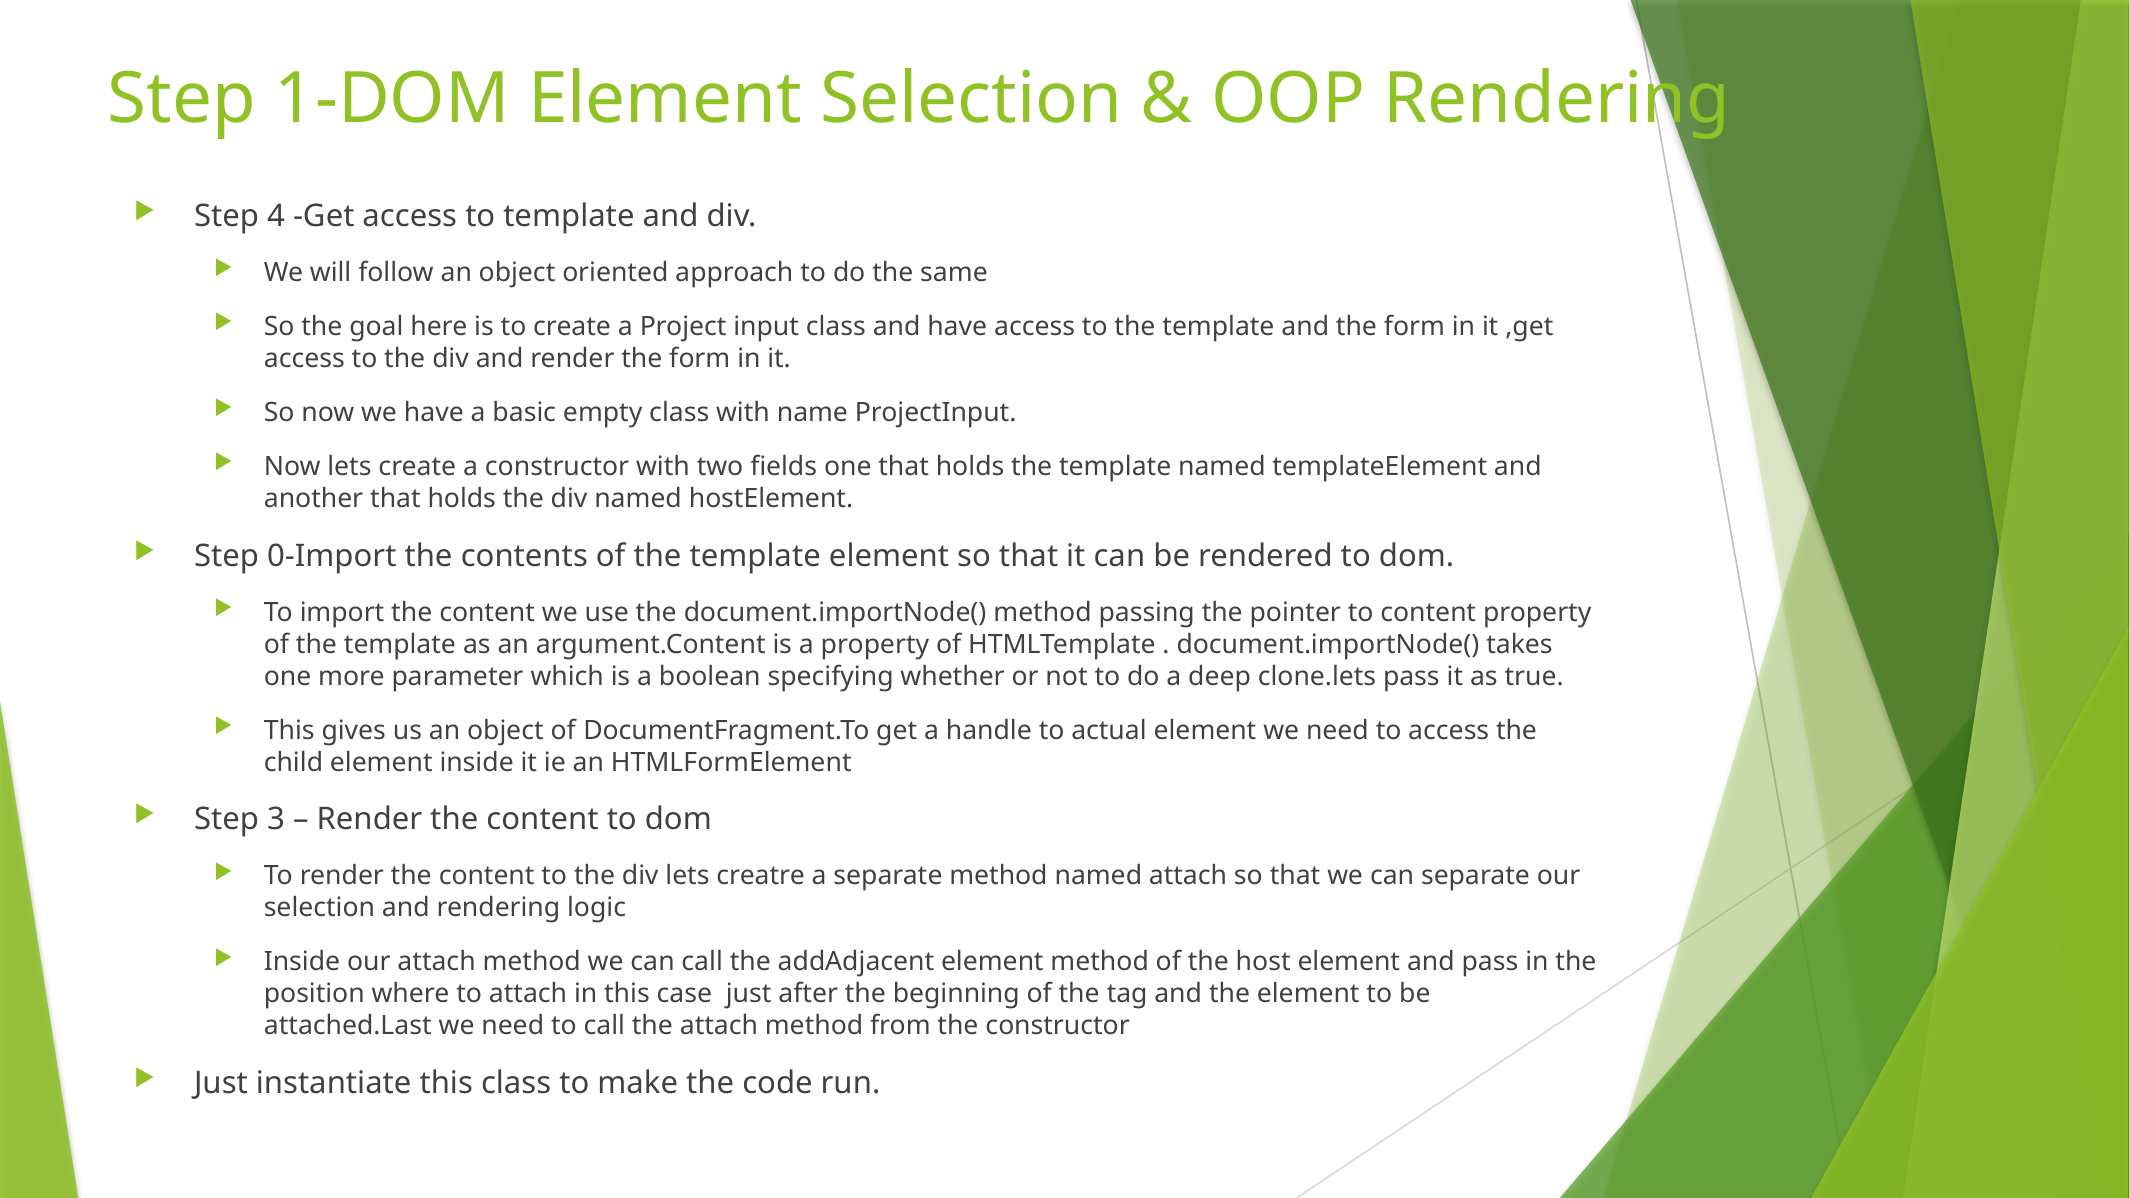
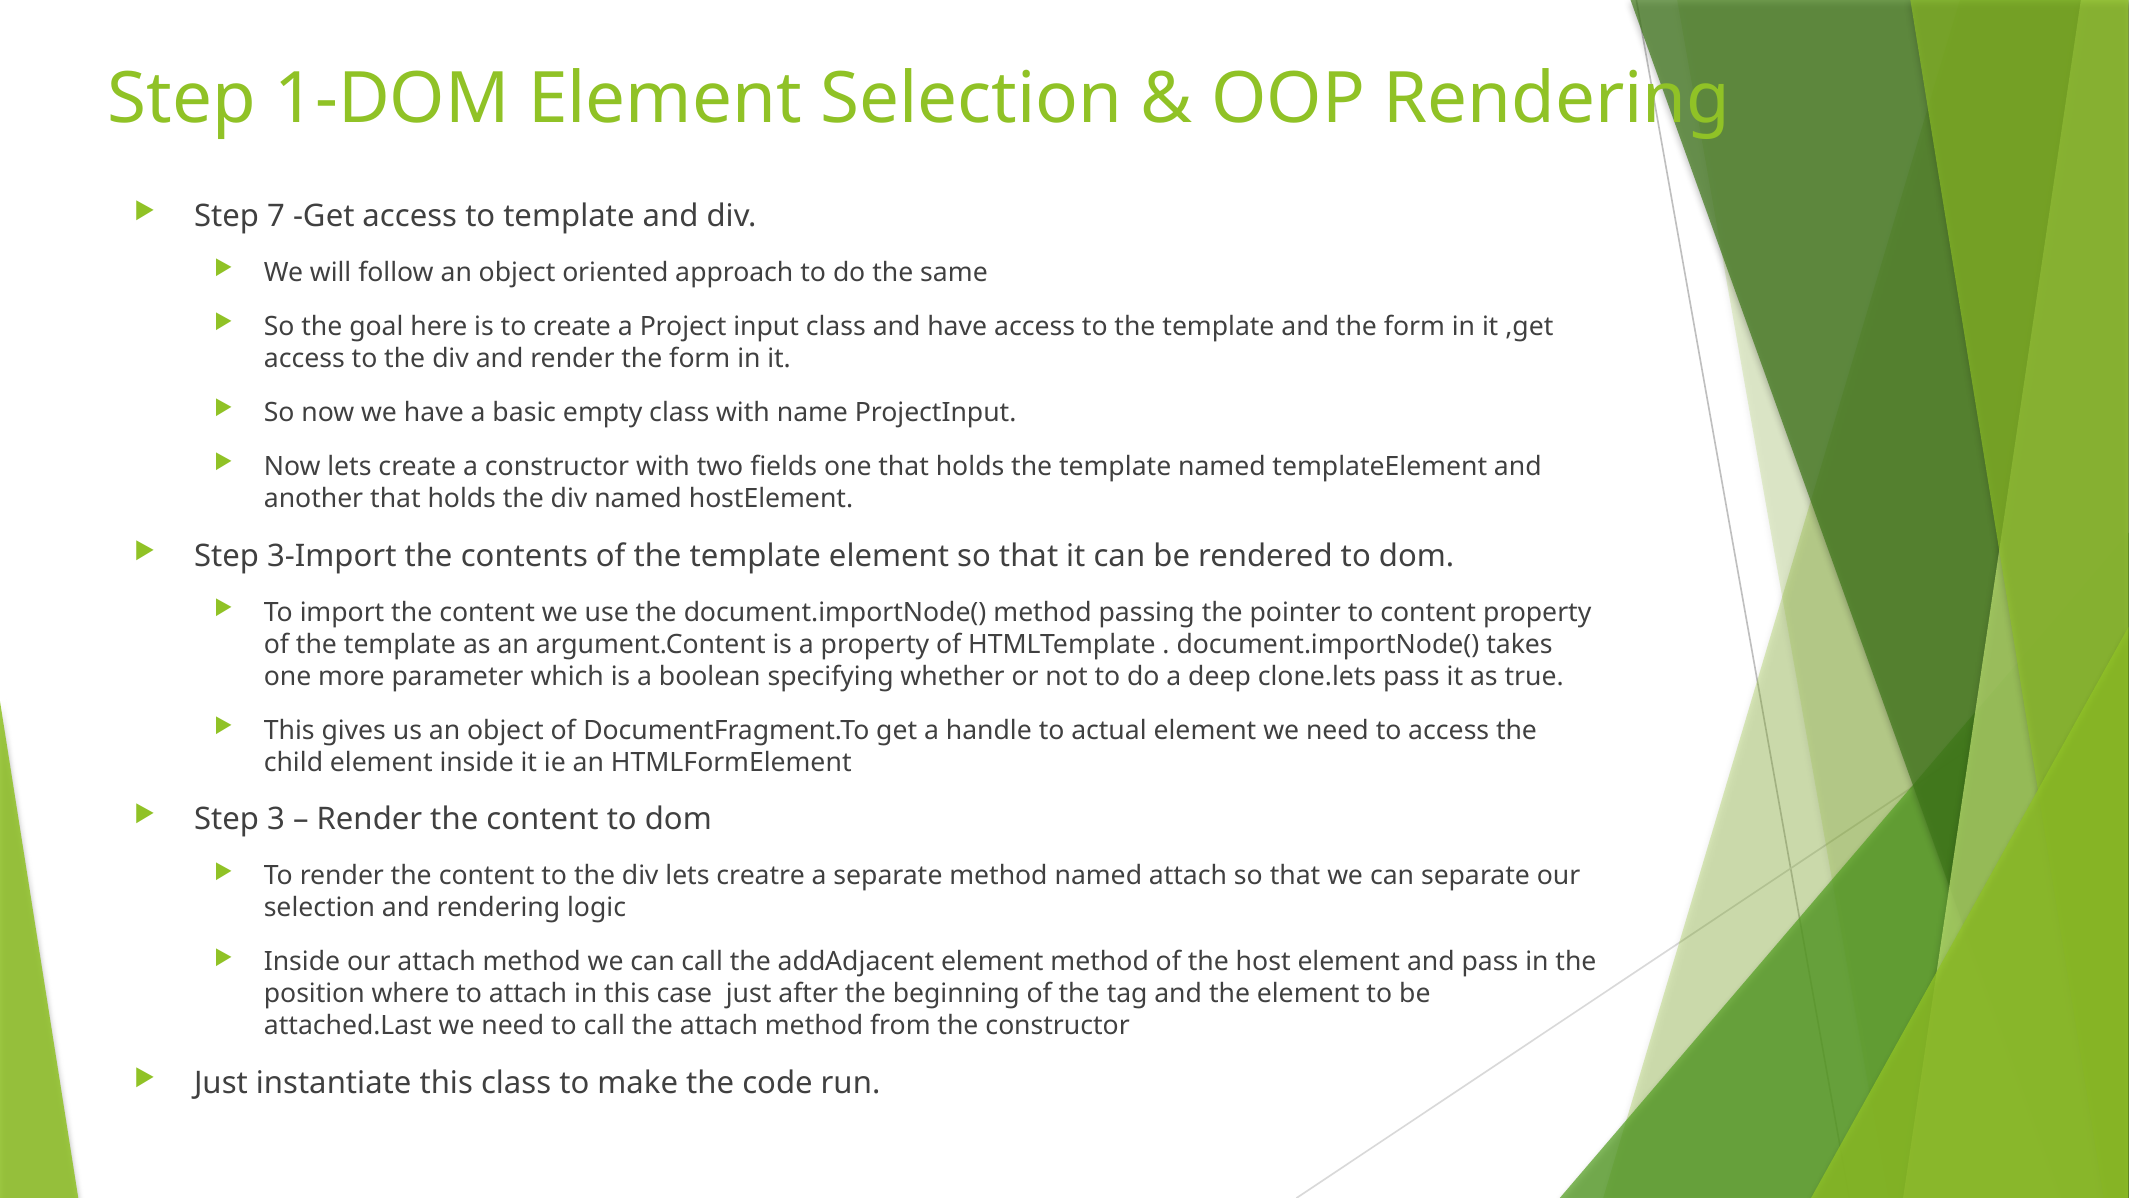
4: 4 -> 7 (276, 216)
0-Import: 0-Import -> 3-Import (332, 556)
